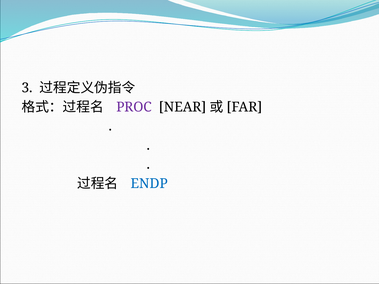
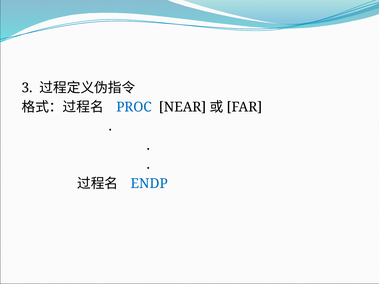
PROC colour: purple -> blue (134, 107)
